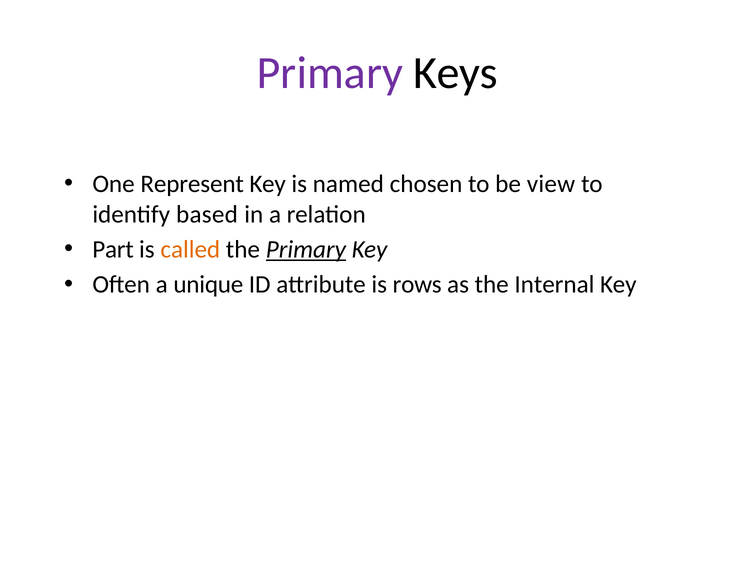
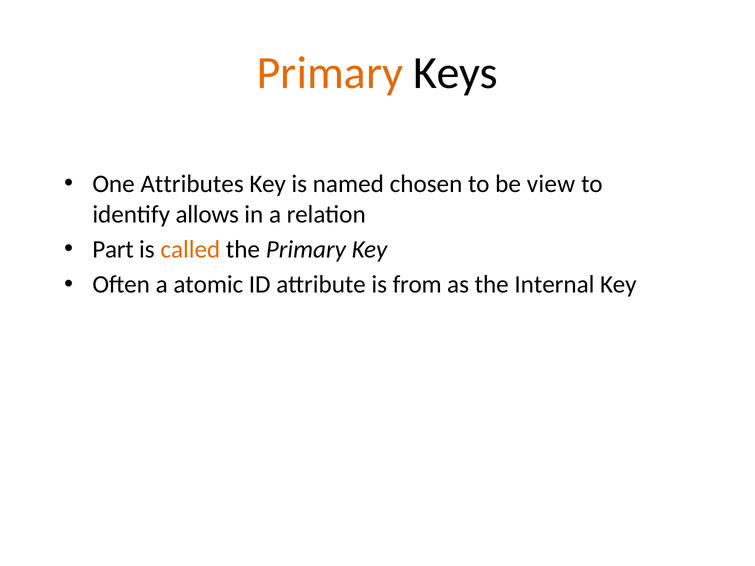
Primary colour: purple -> orange (330, 73)
Represent: Represent -> Attributes (192, 184)
based: based -> allows (207, 214)
Primary underline: present -> none (306, 250)
unique: unique -> atomic (208, 285)
rows: rows -> from (417, 285)
